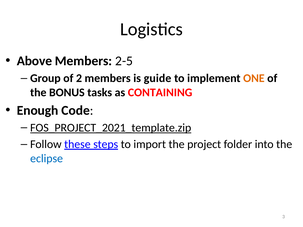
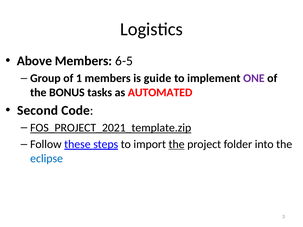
2-5: 2-5 -> 6-5 (124, 61)
2: 2 -> 1 (79, 78)
ONE colour: orange -> purple (254, 78)
CONTAINING: CONTAINING -> AUTOMATED (160, 93)
Enough: Enough -> Second (38, 111)
the underline: none -> present (177, 144)
